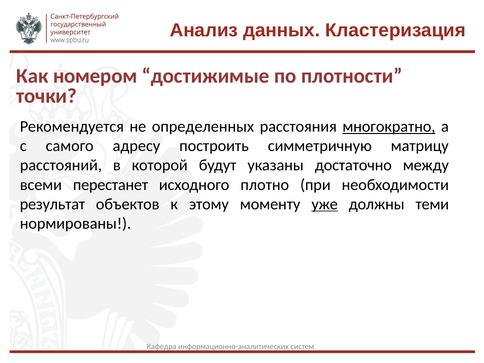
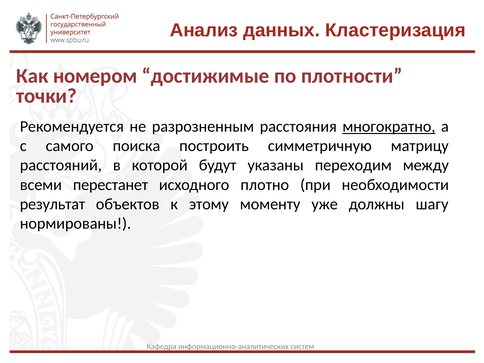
определенных: определенных -> разрозненным (203, 127)
адреcу: адреcу -> поиска (136, 146)
достаточно: достаточно -> переходим (353, 165)
уже underline: present -> none (325, 204)
теми: теми -> шагу (432, 204)
